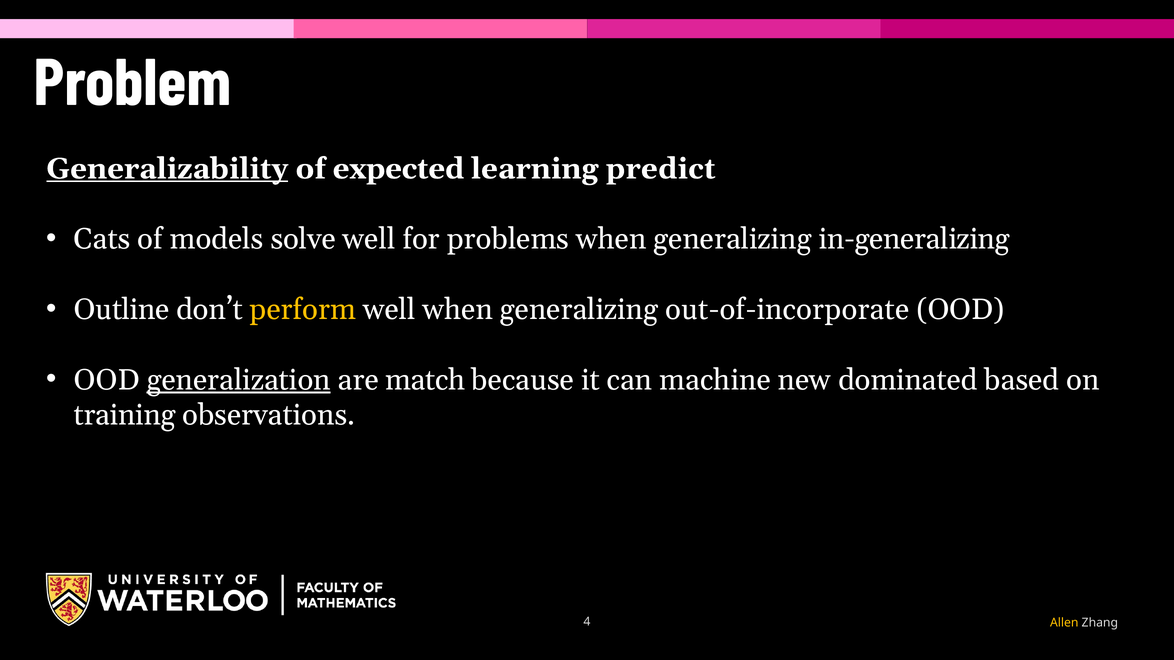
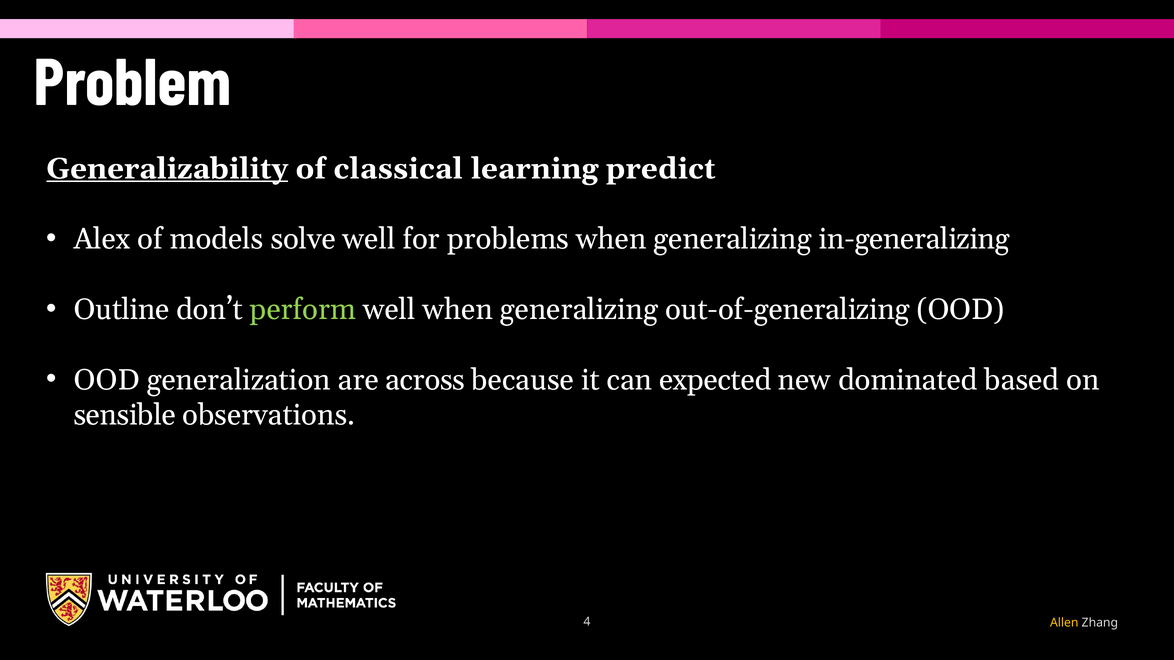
expected: expected -> classical (398, 169)
Cats: Cats -> Alex (102, 239)
perform colour: yellow -> light green (303, 310)
out-of-incorporate: out-of-incorporate -> out-of-generalizing (787, 310)
generalization underline: present -> none (239, 380)
match: match -> across (425, 380)
machine: machine -> expected (715, 380)
training: training -> sensible (125, 415)
